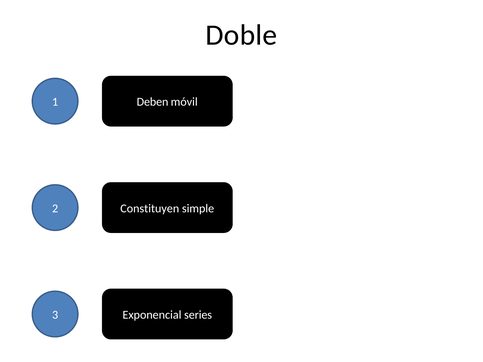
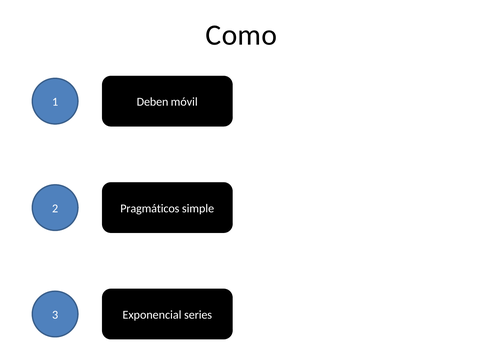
Doble: Doble -> Como (241, 35)
Constituyen: Constituyen -> Pragmáticos (150, 209)
